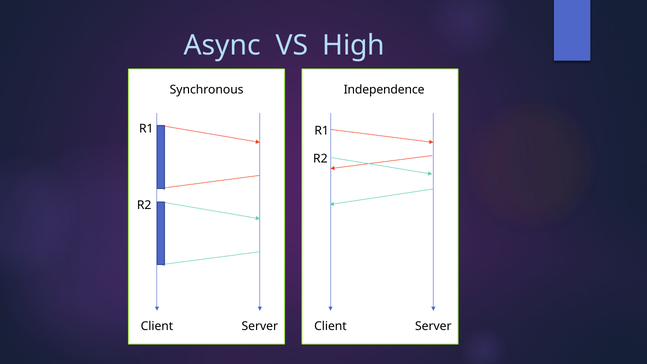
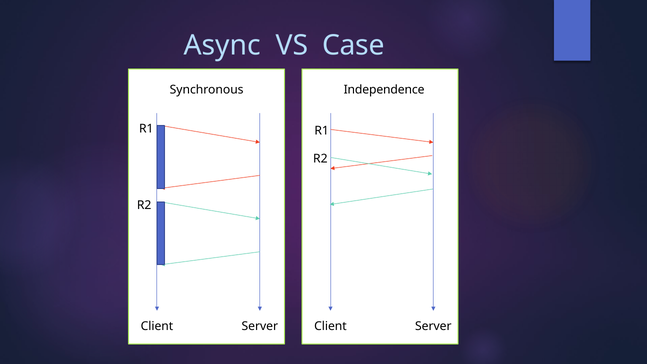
High: High -> Case (354, 45)
